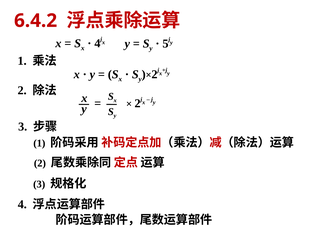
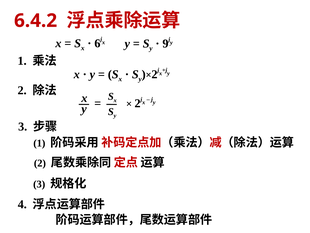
4: 4 -> 6 (97, 43)
5: 5 -> 9 (165, 44)
